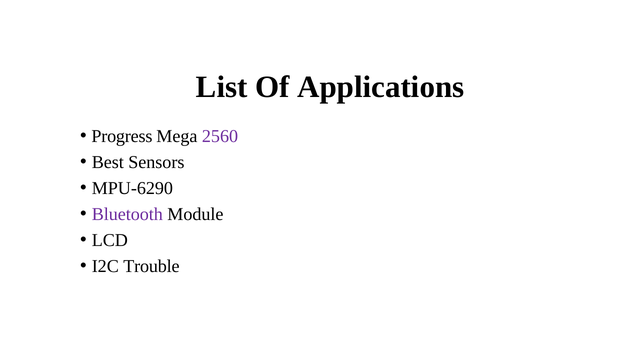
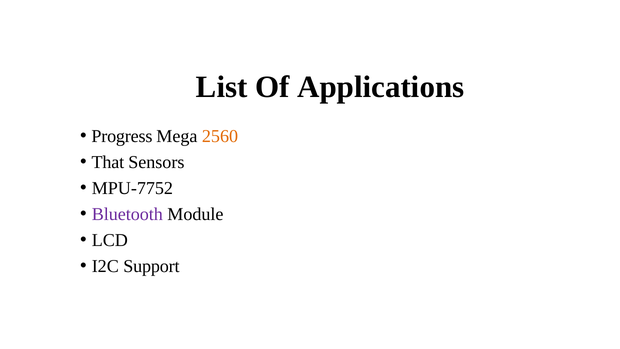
2560 colour: purple -> orange (220, 136)
Best: Best -> That (108, 162)
MPU-6290: MPU-6290 -> MPU-7752 (132, 188)
Trouble: Trouble -> Support (151, 266)
